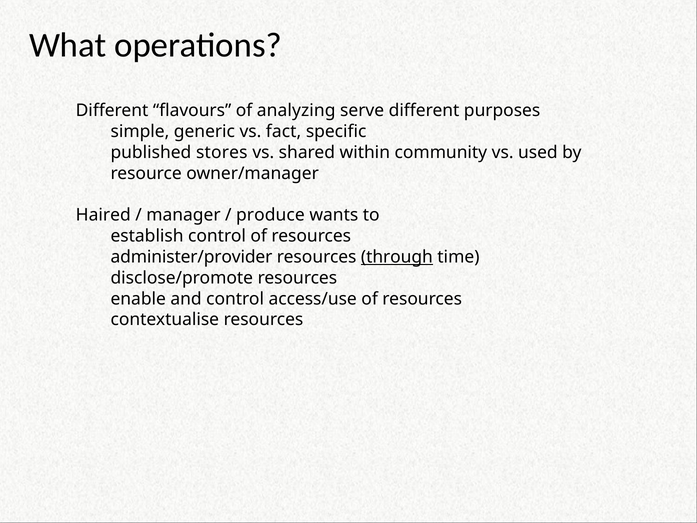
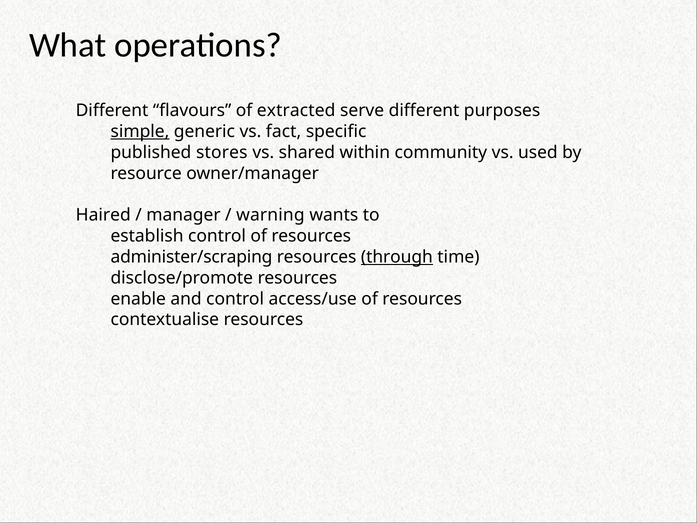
analyzing: analyzing -> extracted (296, 110)
simple underline: none -> present (140, 131)
produce: produce -> warning (270, 215)
administer/provider: administer/provider -> administer/scraping (191, 257)
